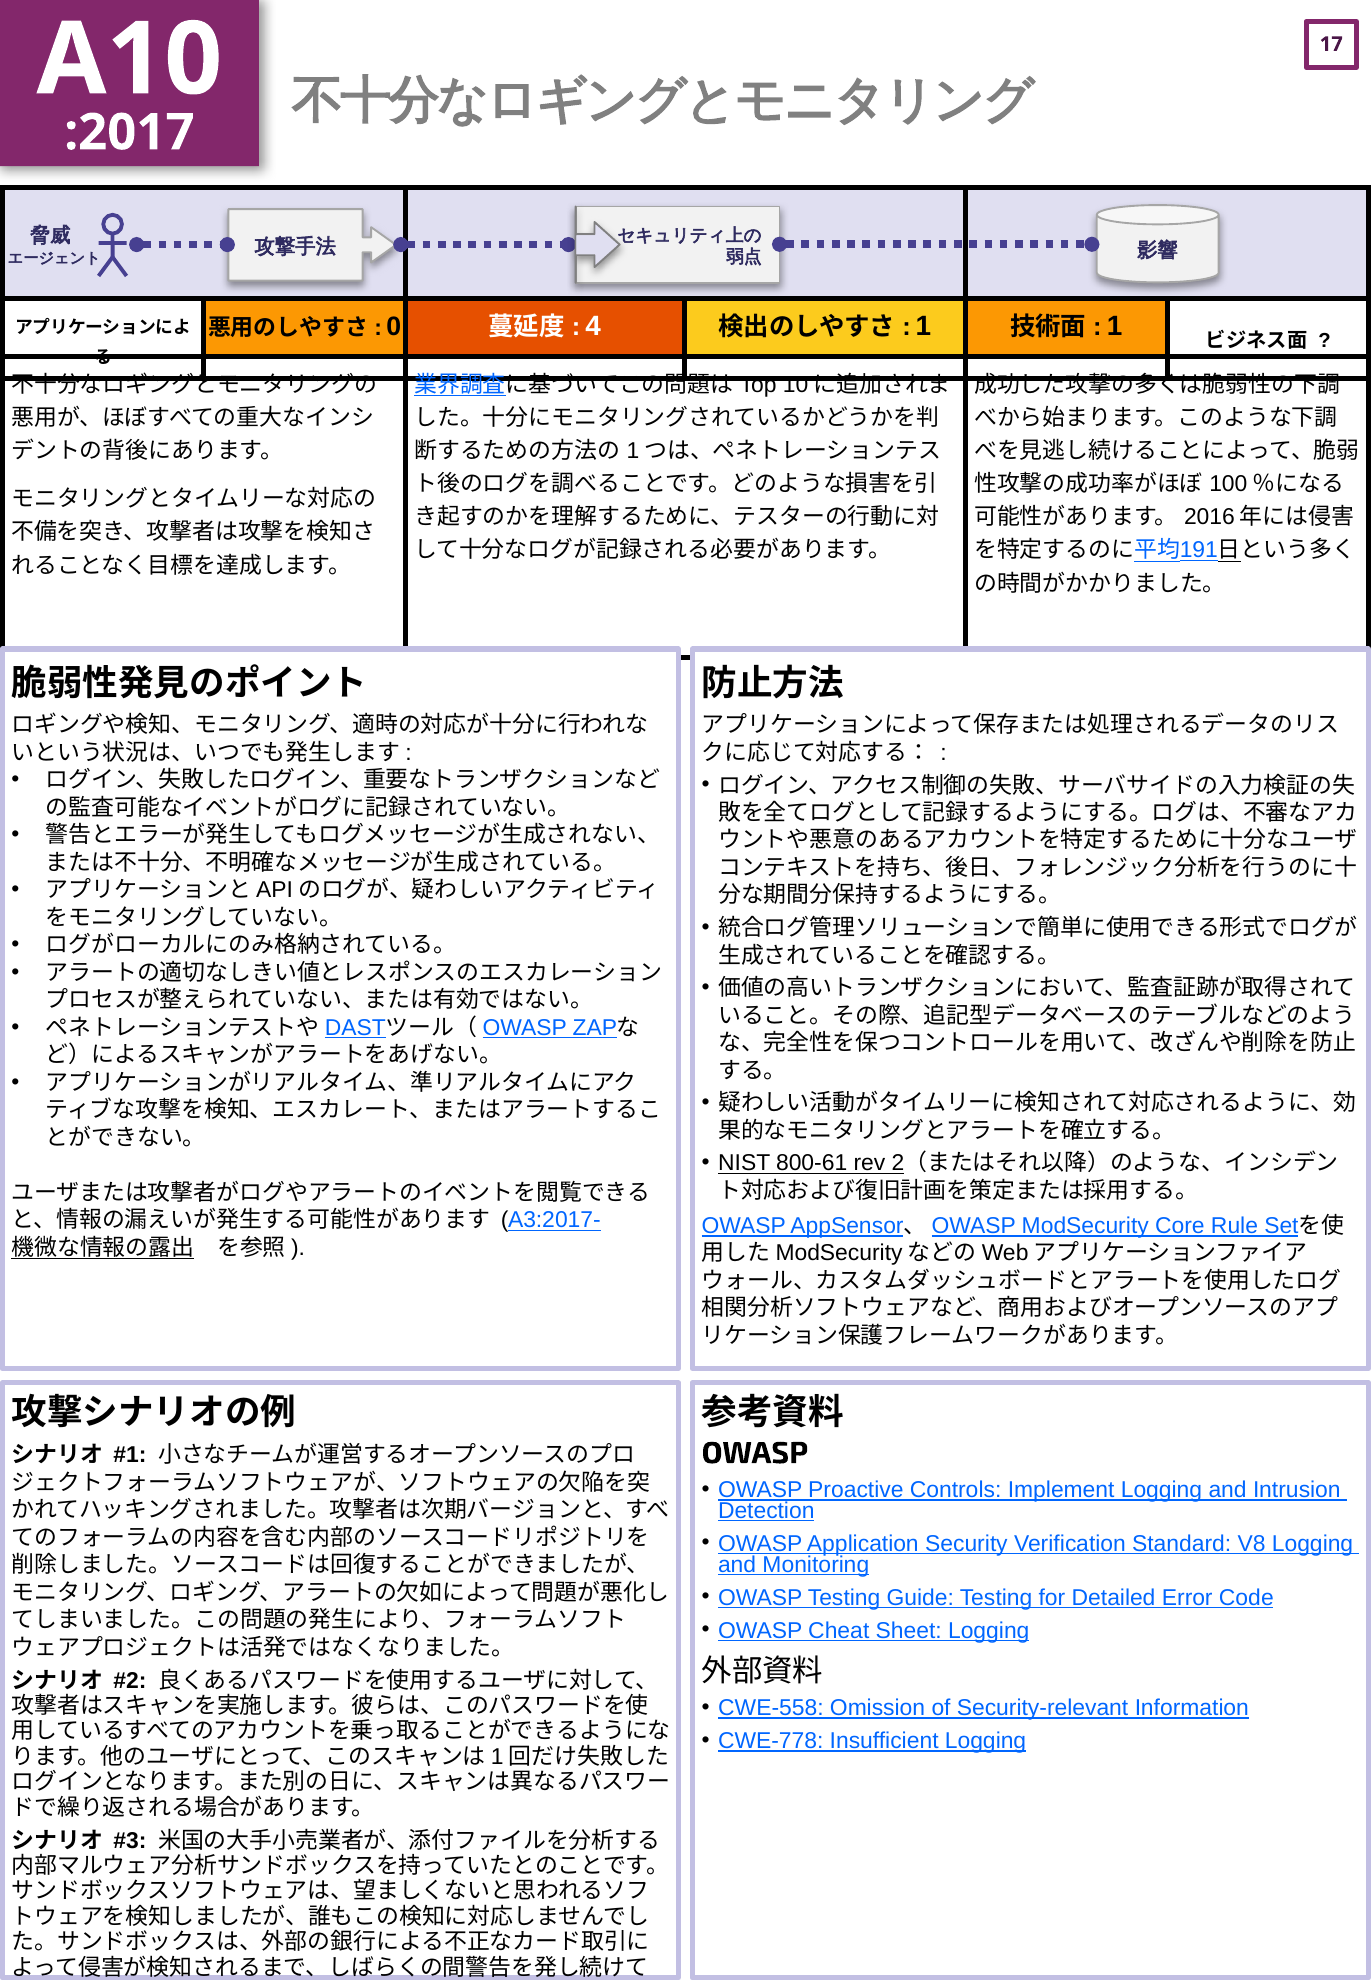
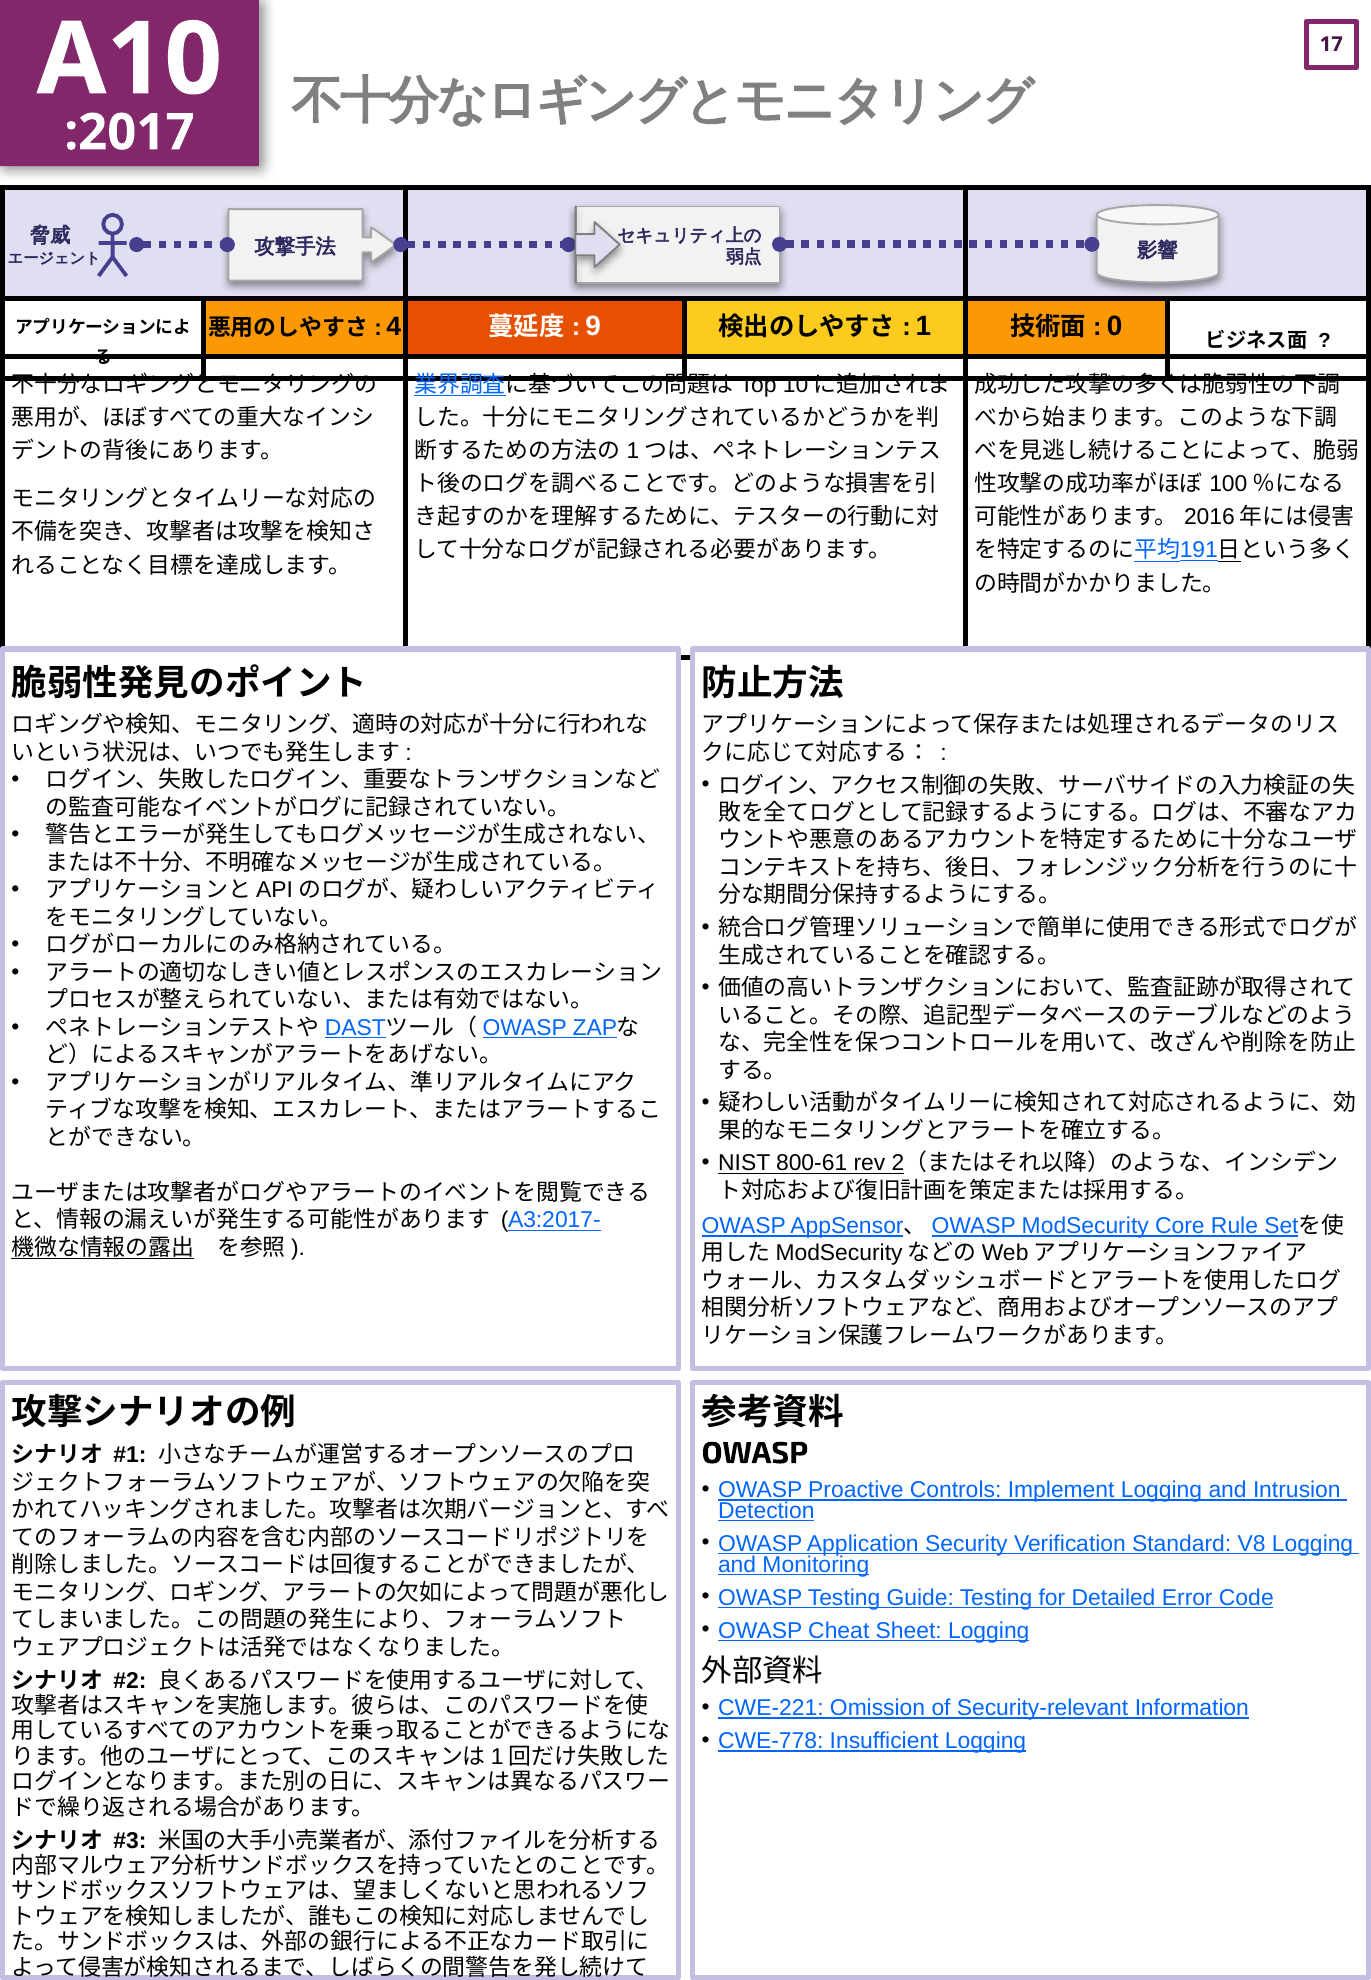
0: 0 -> 4 (394, 327)
4: 4 -> 9 (593, 326)
1: 1 -> 0 (1115, 326)
CWE-558: CWE-558 -> CWE-221 (771, 1708)
